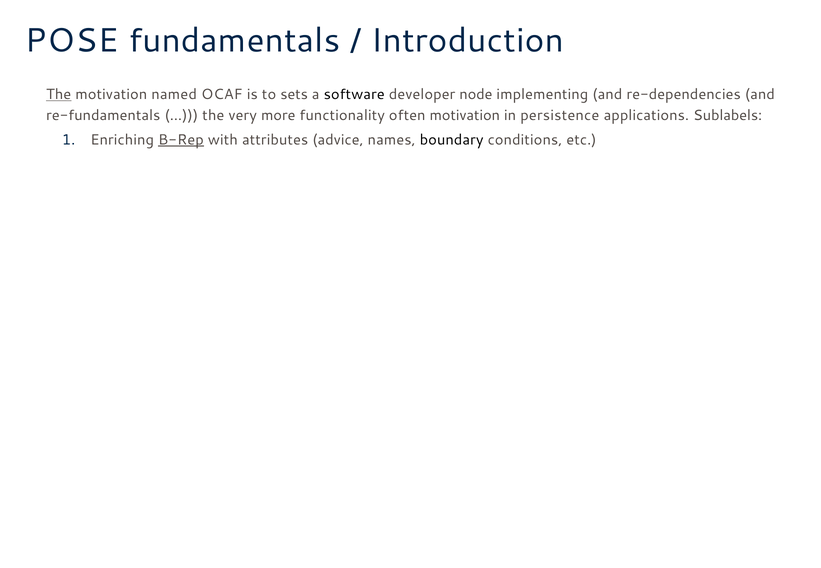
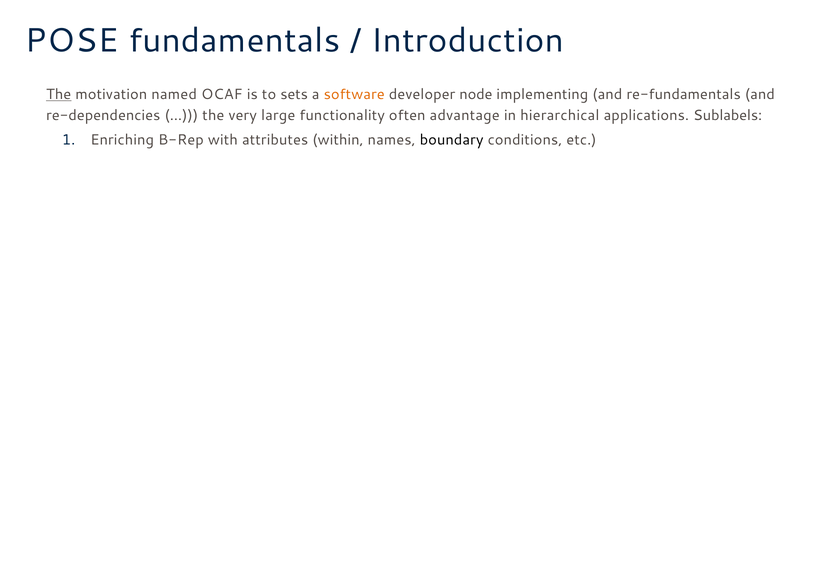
software colour: black -> orange (354, 94)
re-dependencies: re-dependencies -> re-fundamentals (684, 94)
re-fundamentals: re-fundamentals -> re-dependencies (103, 116)
more: more -> large (278, 116)
often motivation: motivation -> advantage (465, 116)
persistence: persistence -> hierarchical (560, 116)
B-Rep underline: present -> none (181, 140)
advice: advice -> within (338, 140)
